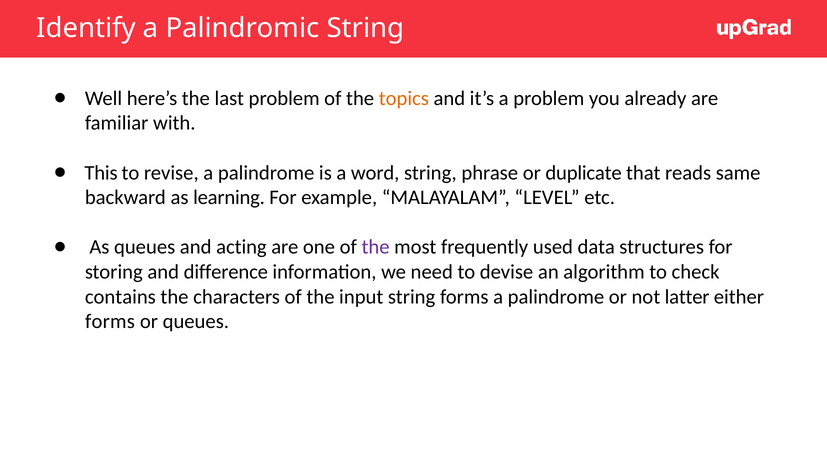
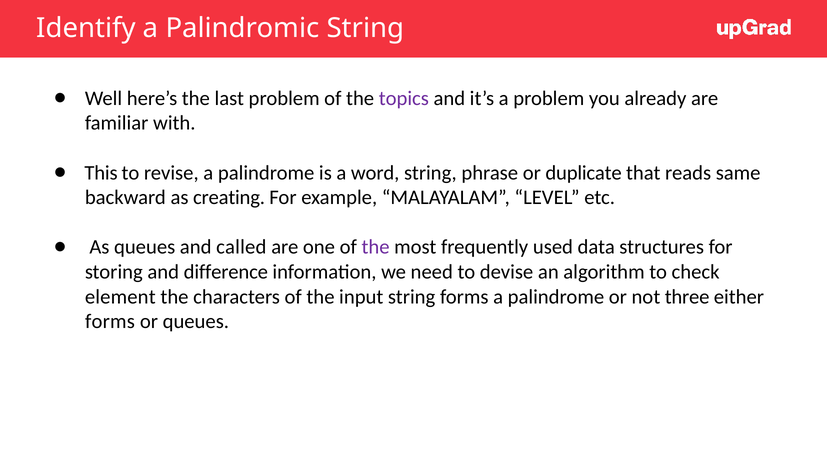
topics colour: orange -> purple (404, 98)
learning: learning -> creating (229, 198)
acting: acting -> called (241, 247)
contains: contains -> element (120, 297)
latter: latter -> three (687, 297)
